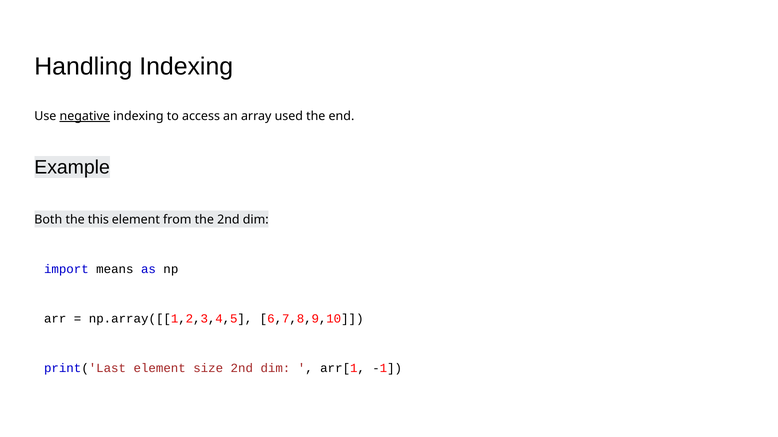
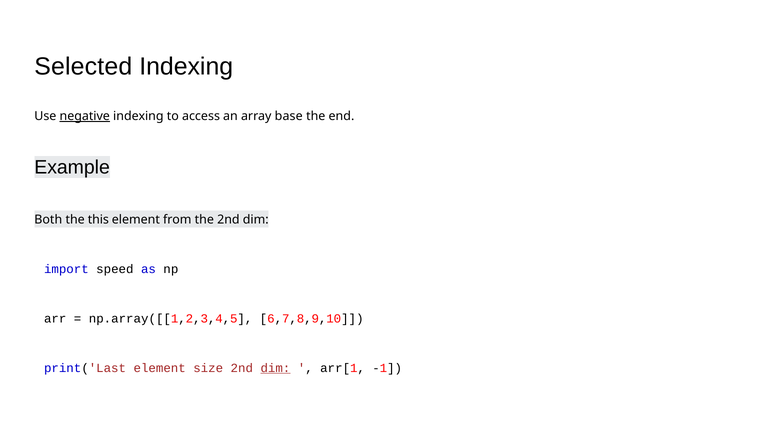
Handling: Handling -> Selected (83, 67)
used: used -> base (289, 116)
means: means -> speed (115, 269)
dim underline: none -> present (275, 368)
